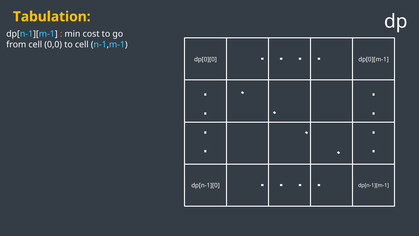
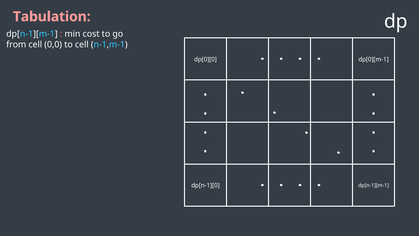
Tabulation colour: yellow -> pink (52, 17)
